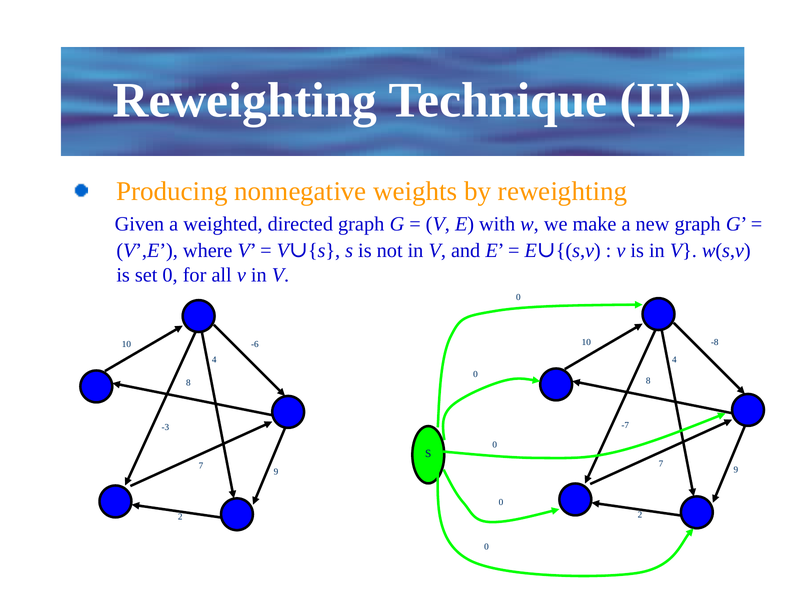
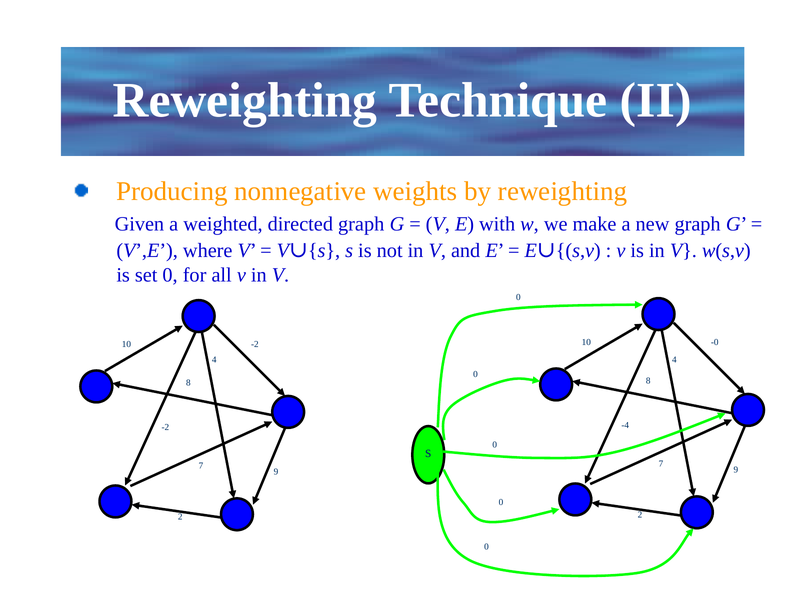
-8: -8 -> -0 (715, 342)
10 -6: -6 -> -2 (255, 344)
-7: -7 -> -4 (625, 425)
-3: -3 -> -2 (165, 427)
